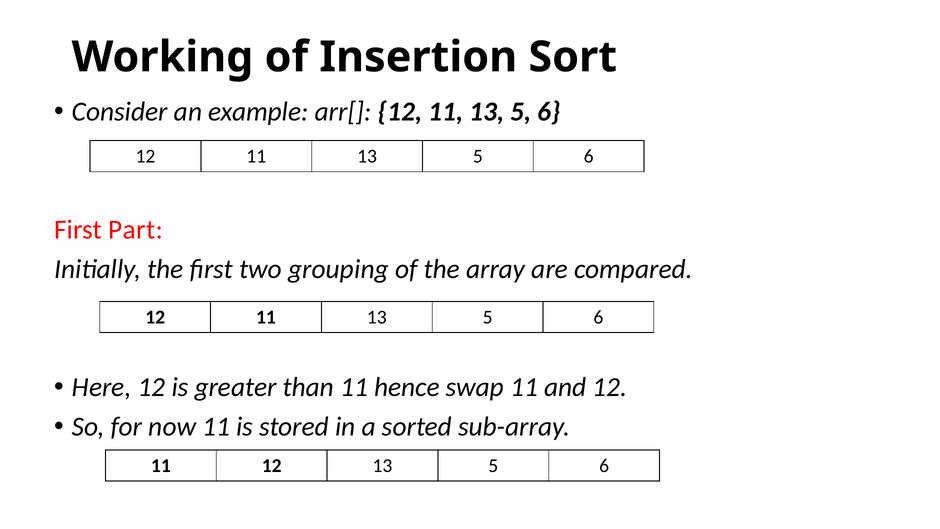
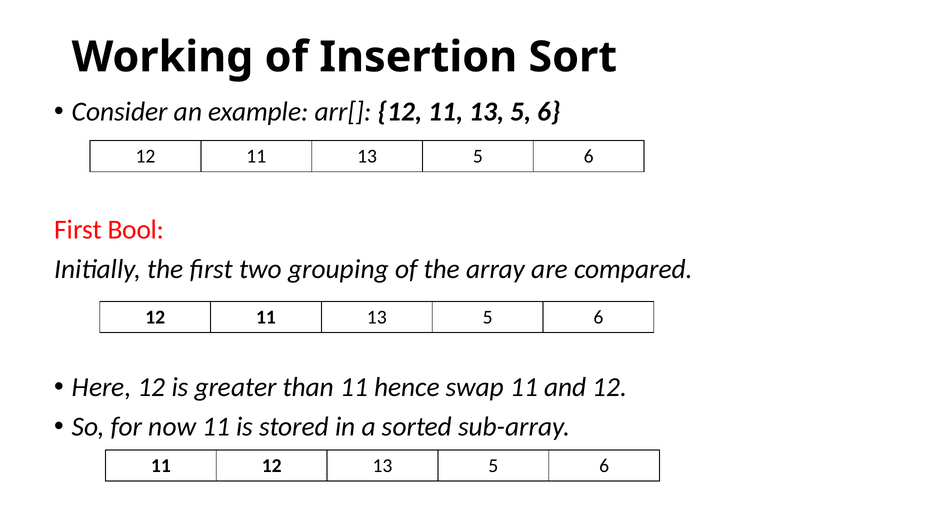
Part: Part -> Bool (136, 230)
